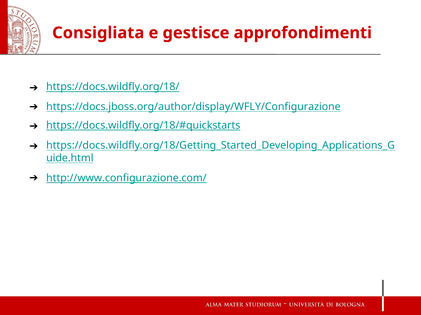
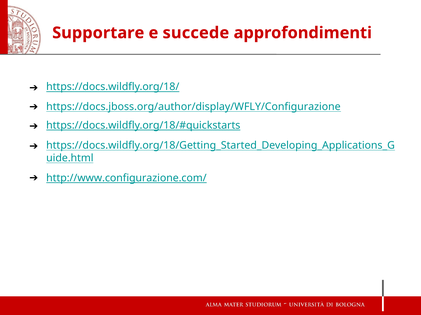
Consigliata: Consigliata -> Supportare (98, 33)
gestisce: gestisce -> succede (196, 33)
